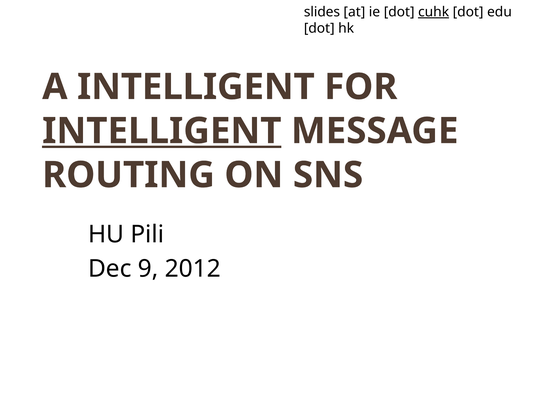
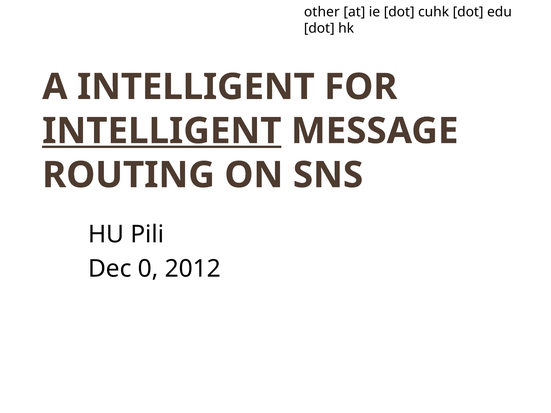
slides: slides -> other (322, 12)
cuhk underline: present -> none (434, 12)
9: 9 -> 0 (148, 269)
